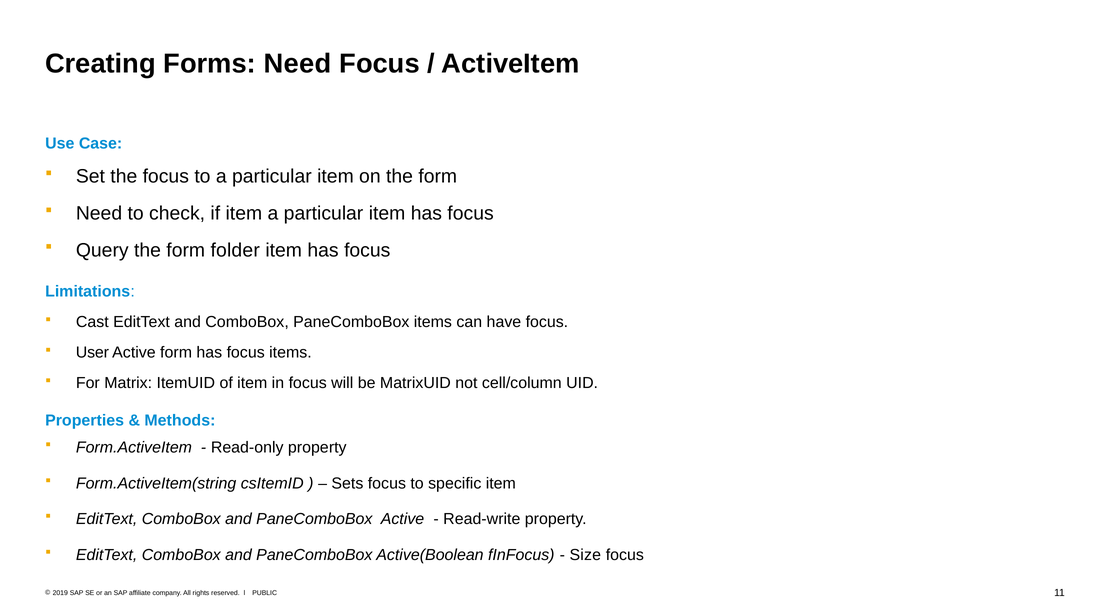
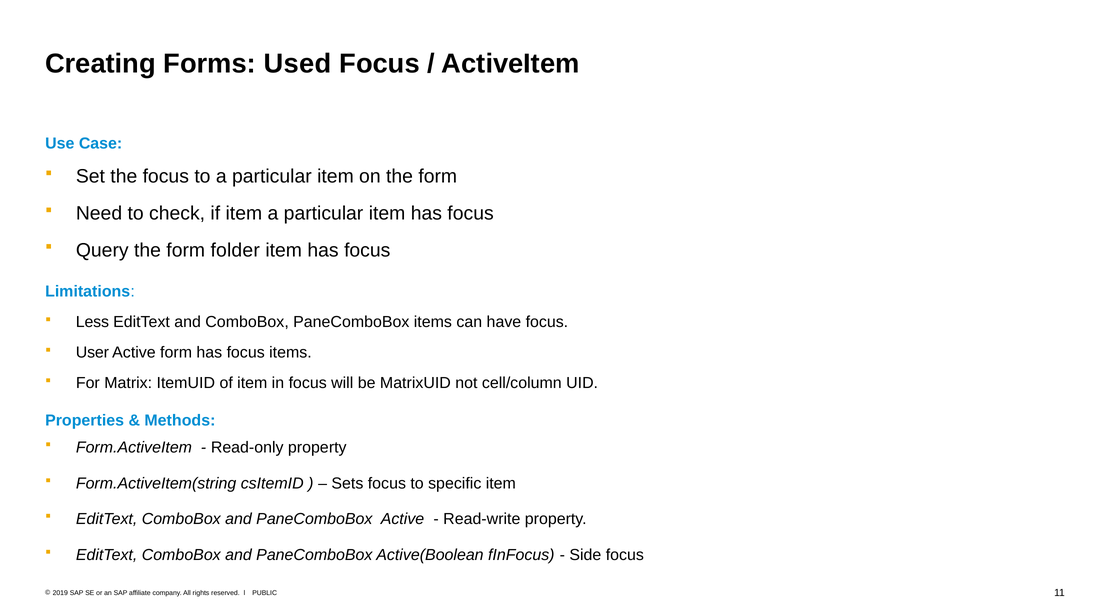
Forms Need: Need -> Used (298, 64)
Cast: Cast -> Less (92, 322)
Size: Size -> Side (585, 555)
